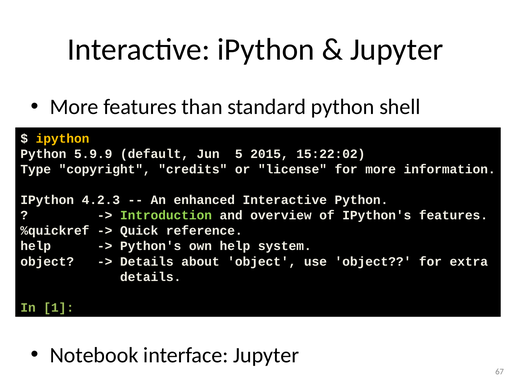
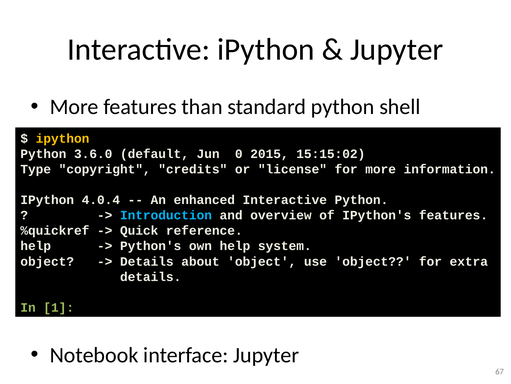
5.9.9: 5.9.9 -> 3.6.0 (93, 154)
5: 5 -> 0 (239, 154)
15:22:02: 15:22:02 -> 15:15:02 (331, 154)
4.2.3: 4.2.3 -> 4.0.4 (101, 200)
Introduction colour: light green -> light blue (166, 215)
